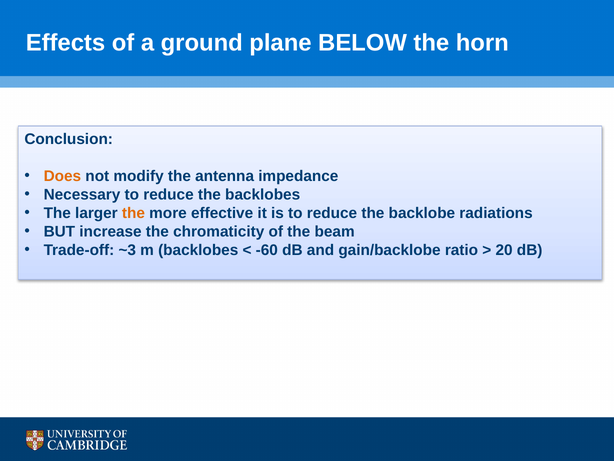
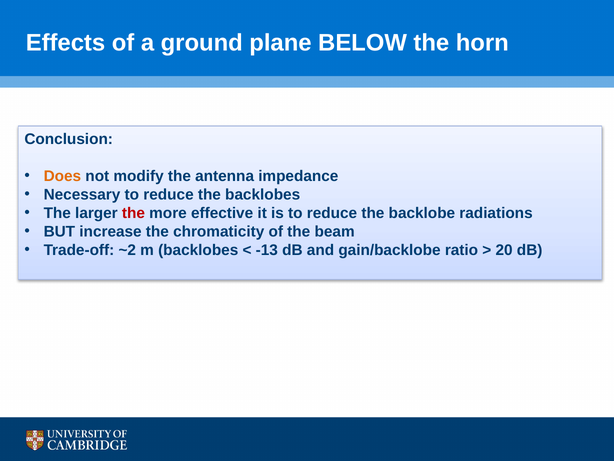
the colour: orange -> red (133, 213)
~3: ~3 -> ~2 (127, 250)
-60: -60 -> -13 (267, 250)
